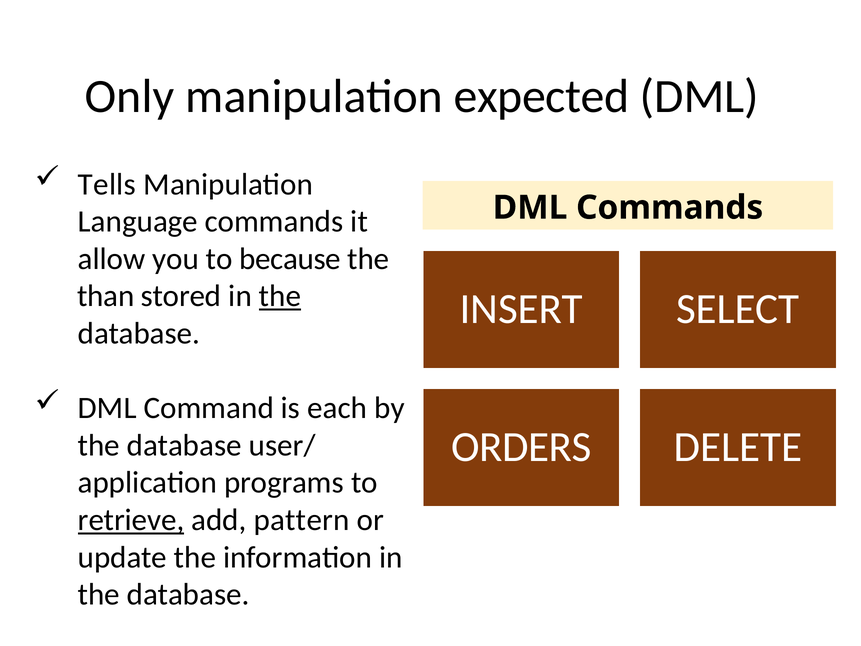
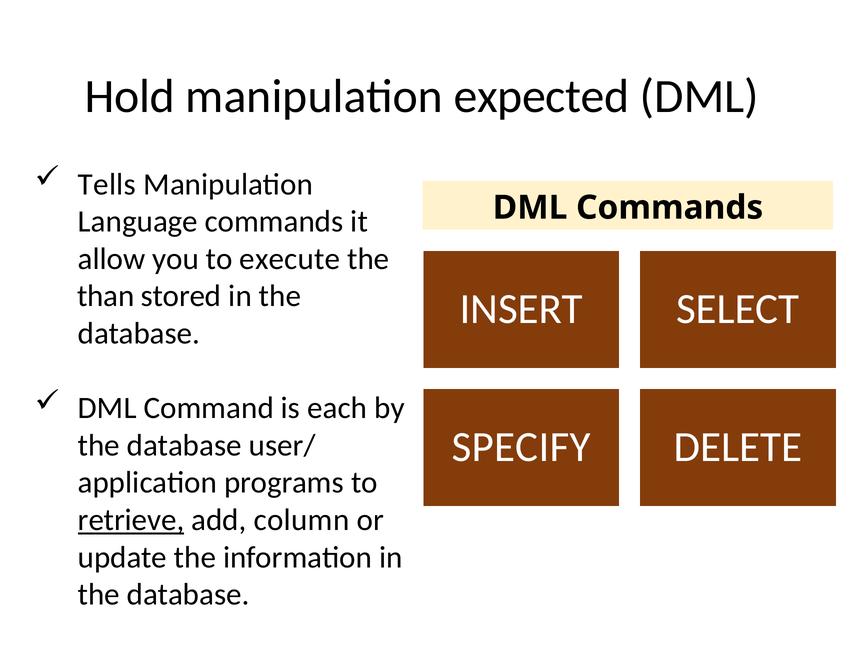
Only: Only -> Hold (130, 96)
because: because -> execute (290, 259)
the underline: present -> none (280, 296)
ORDERS: ORDERS -> SPECIFY (521, 447)
pattern: pattern -> column (302, 520)
